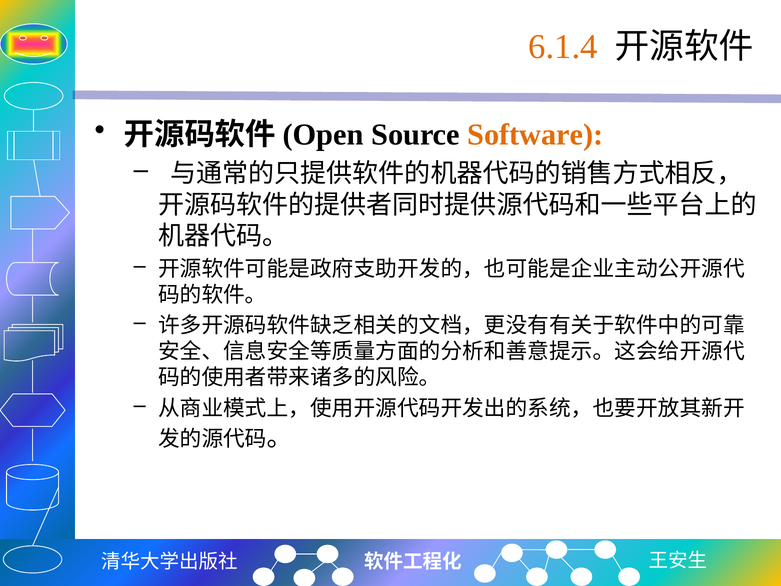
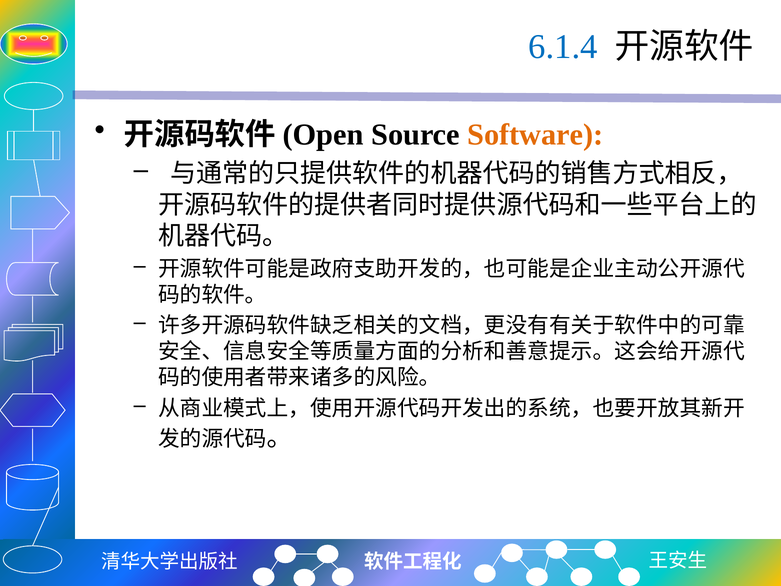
6.1.4 colour: orange -> blue (563, 47)
